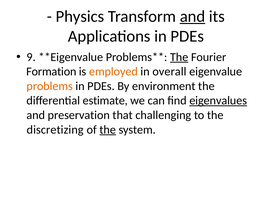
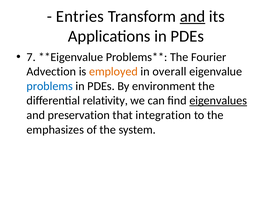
Physics: Physics -> Entries (80, 16)
9: 9 -> 7 (31, 57)
The underline: present -> none (179, 57)
Formation: Formation -> Advection (51, 72)
problems colour: orange -> blue (50, 86)
estimate: estimate -> relativity (105, 101)
challenging: challenging -> integration (163, 115)
discretizing: discretizing -> emphasizes (55, 130)
the underline: present -> none (108, 130)
